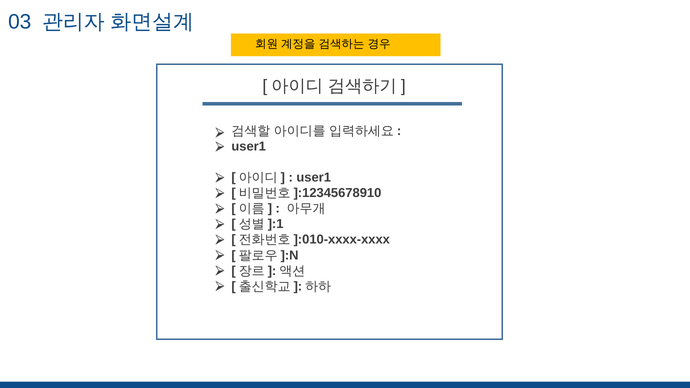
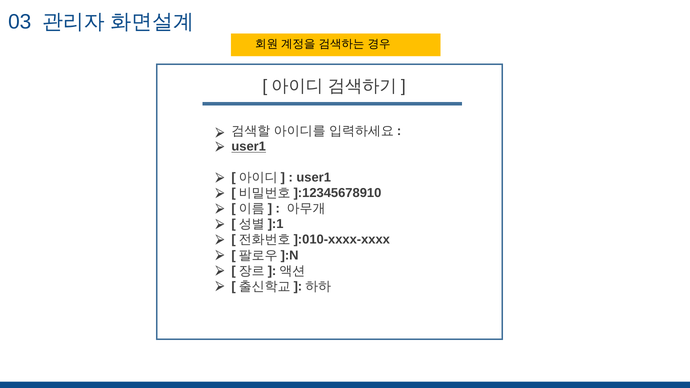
user1 underline: none -> present (249, 147)
